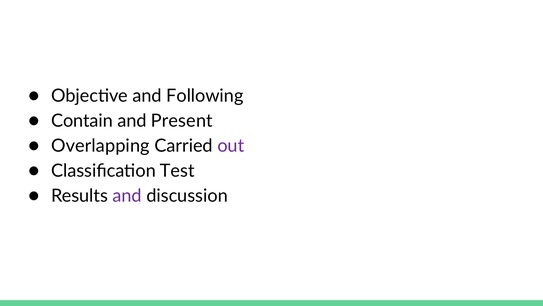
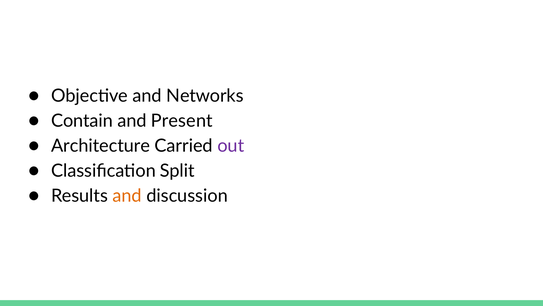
Following: Following -> Networks (205, 96)
Overlapping: Overlapping -> Architecture (101, 146)
Test: Test -> Split (177, 171)
and colour: purple -> orange (127, 195)
